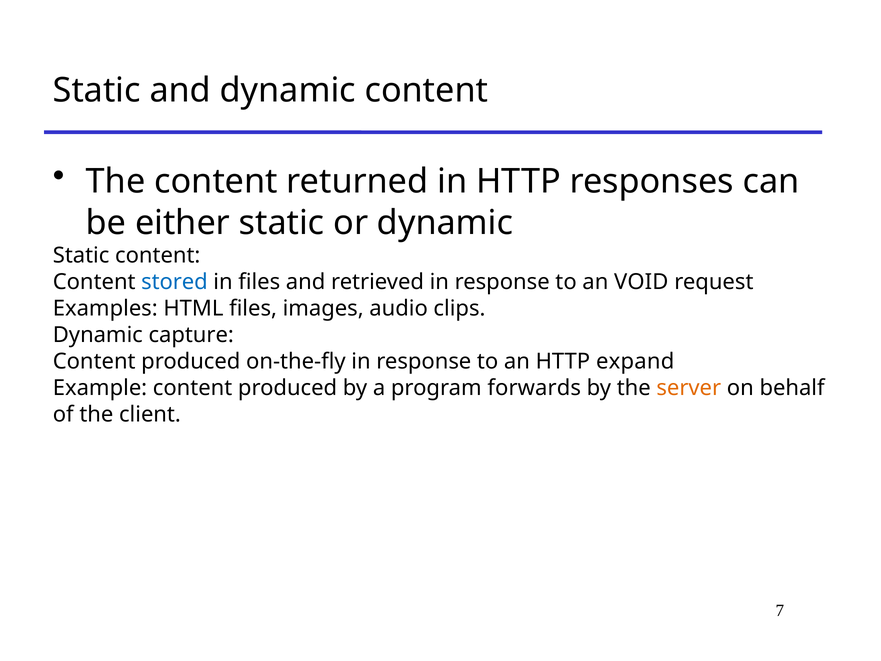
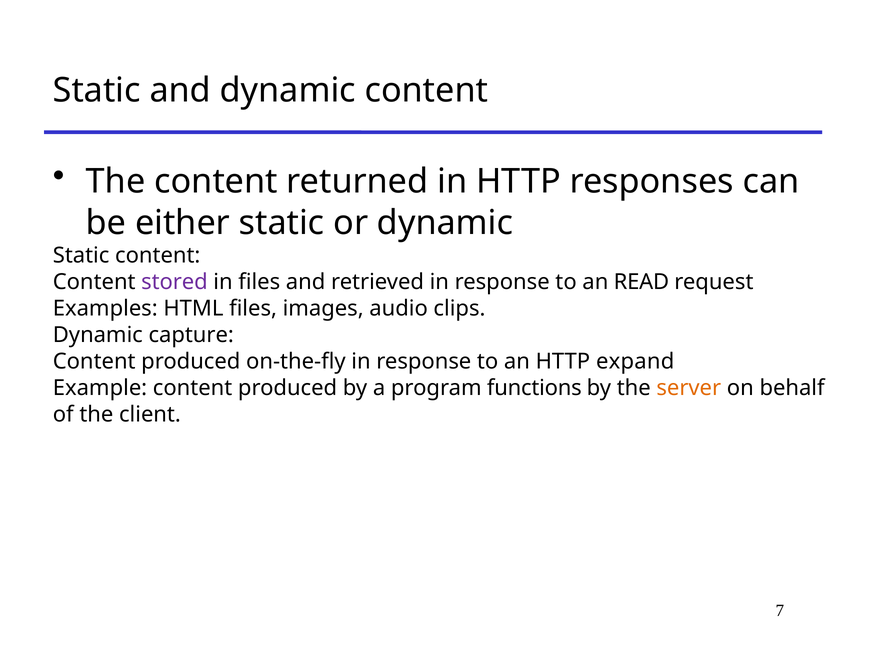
stored colour: blue -> purple (174, 282)
VOID: VOID -> READ (641, 282)
forwards: forwards -> functions (534, 388)
